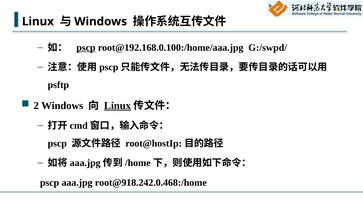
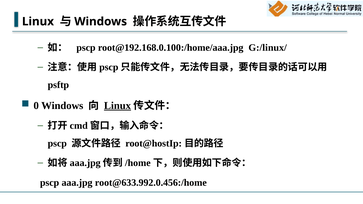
pscp underline: present -> none (86, 48)
G:/swpd/: G:/swpd/ -> G:/linux/ (268, 48)
2: 2 -> 0 (36, 106)
root@918.242.0.468:/home: root@918.242.0.468:/home -> root@633.992.0.456:/home (151, 183)
